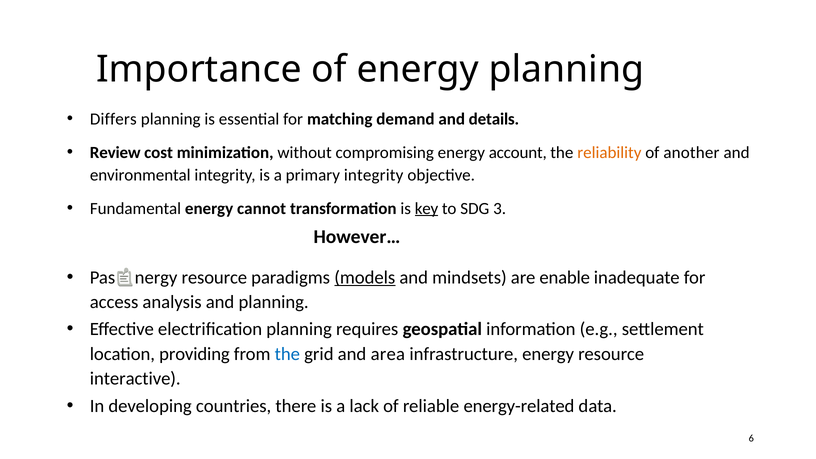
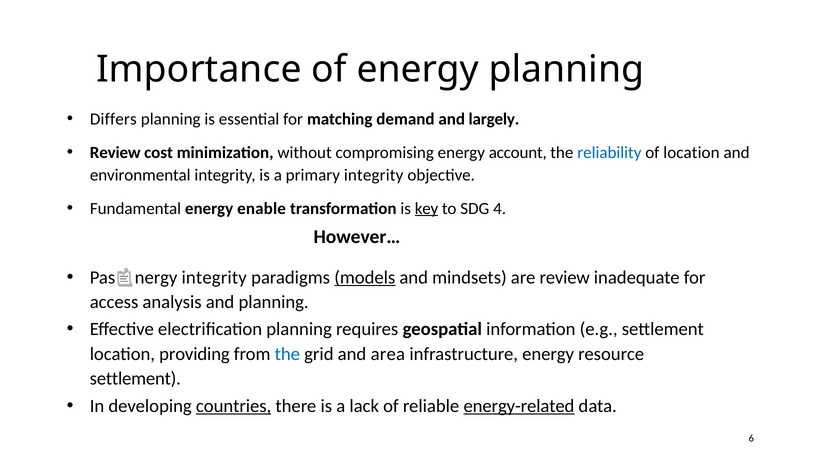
details: details -> largely (494, 119)
reliability colour: orange -> blue (609, 152)
of another: another -> location (691, 152)
cannot: cannot -> enable (262, 208)
3: 3 -> 4 (500, 208)
Past energy resource: resource -> integrity (214, 277)
are enable: enable -> review (565, 277)
interactive: interactive -> settlement (135, 379)
countries underline: none -> present (234, 406)
energy-related underline: none -> present (519, 406)
